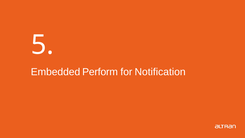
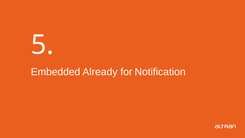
Perform: Perform -> Already (100, 72)
